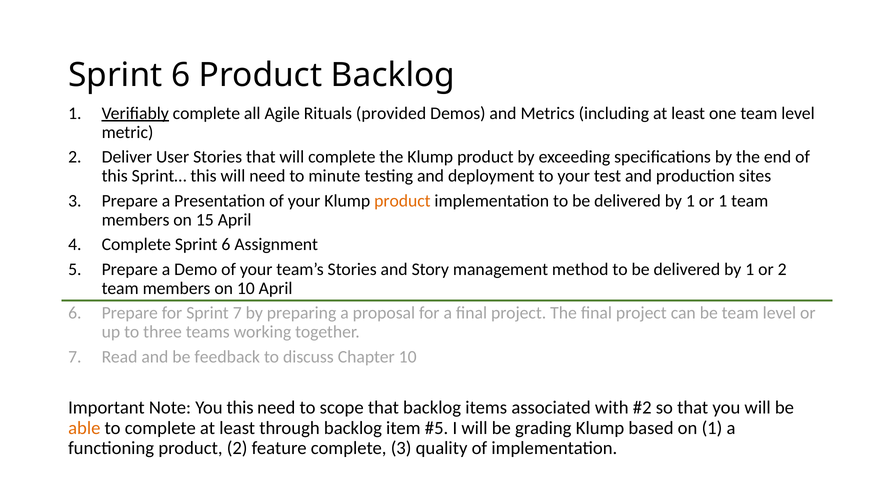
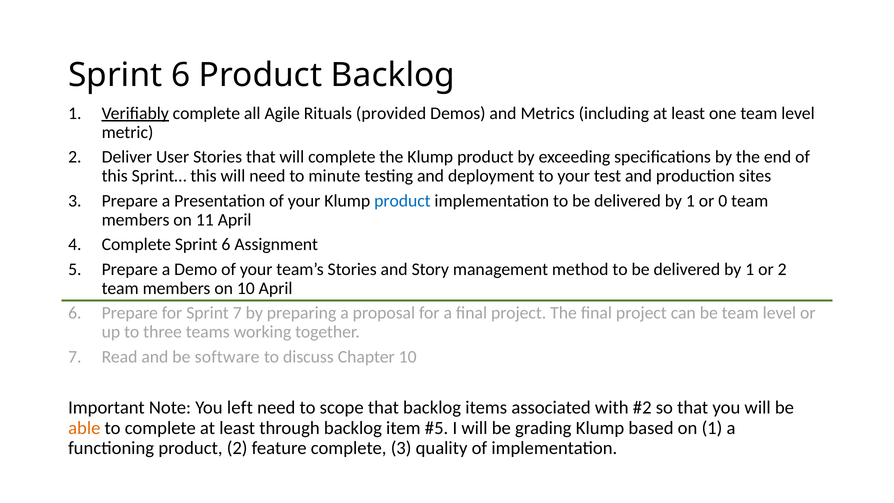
product colour: orange -> blue (402, 201)
or 1: 1 -> 0 (723, 201)
15: 15 -> 11 (205, 220)
feedback: feedback -> software (227, 357)
You this: this -> left (240, 408)
